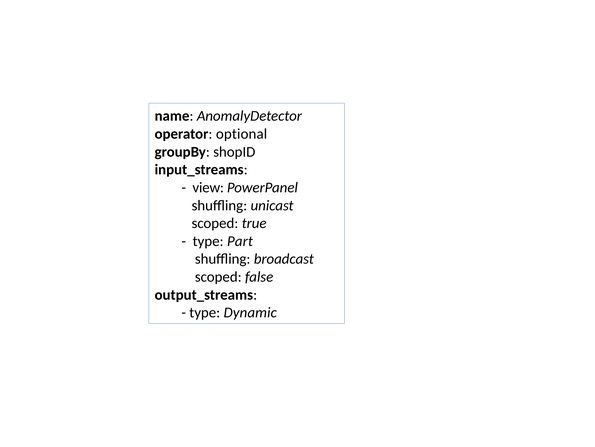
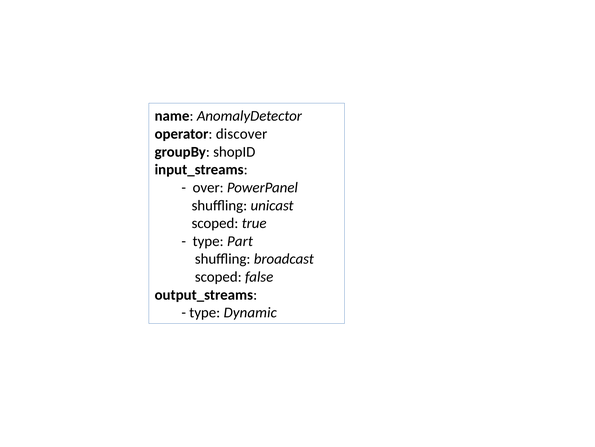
optional: optional -> discover (242, 134)
view: view -> over (208, 187)
